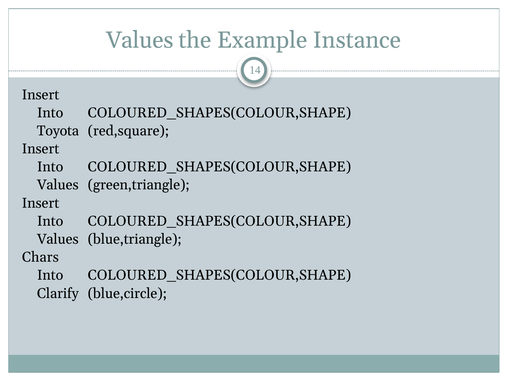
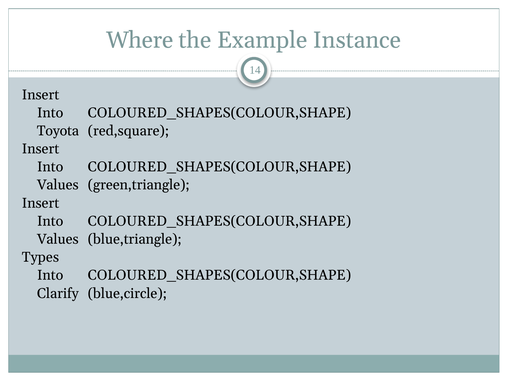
Values: Values -> Where (140, 40)
Chars: Chars -> Types (40, 257)
